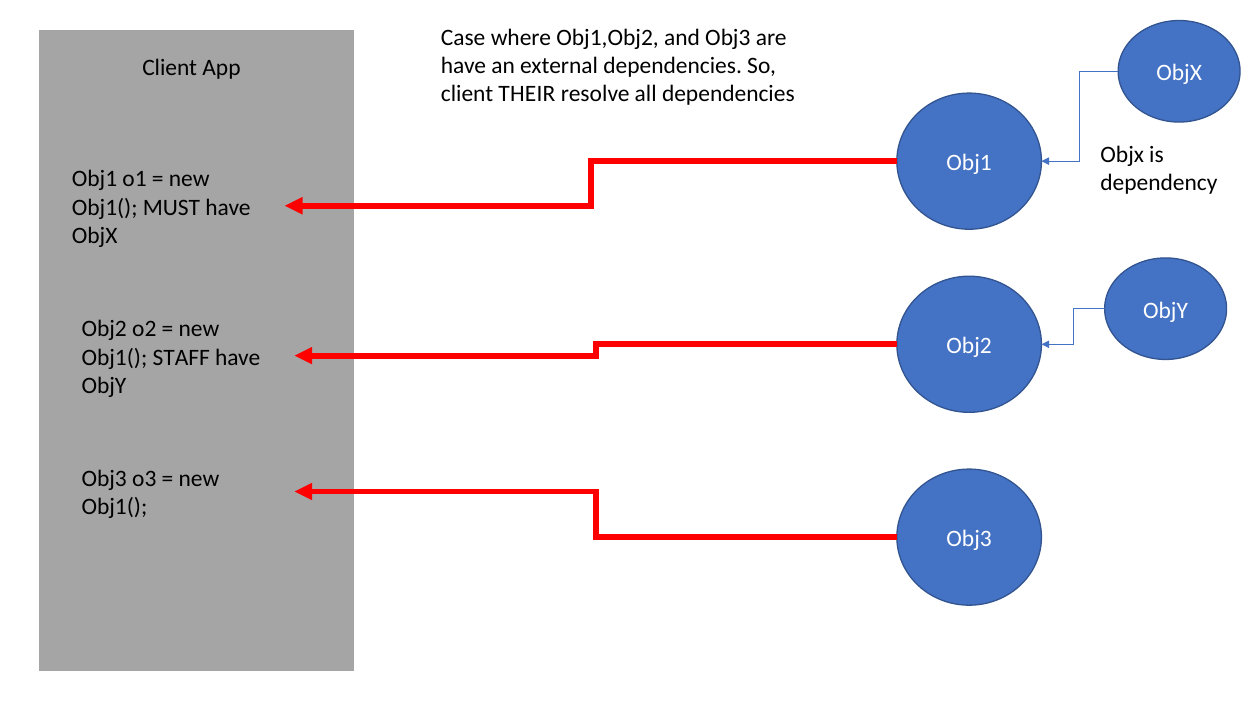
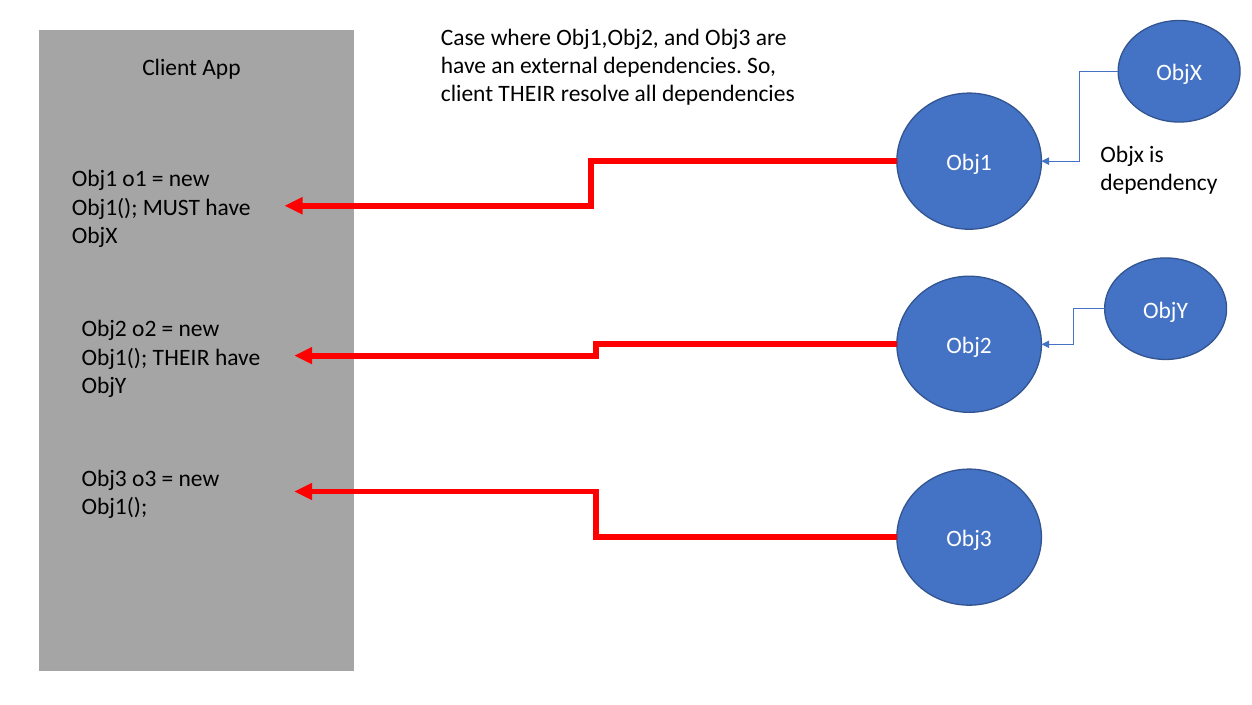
Obj1( STAFF: STAFF -> THEIR (181, 357)
